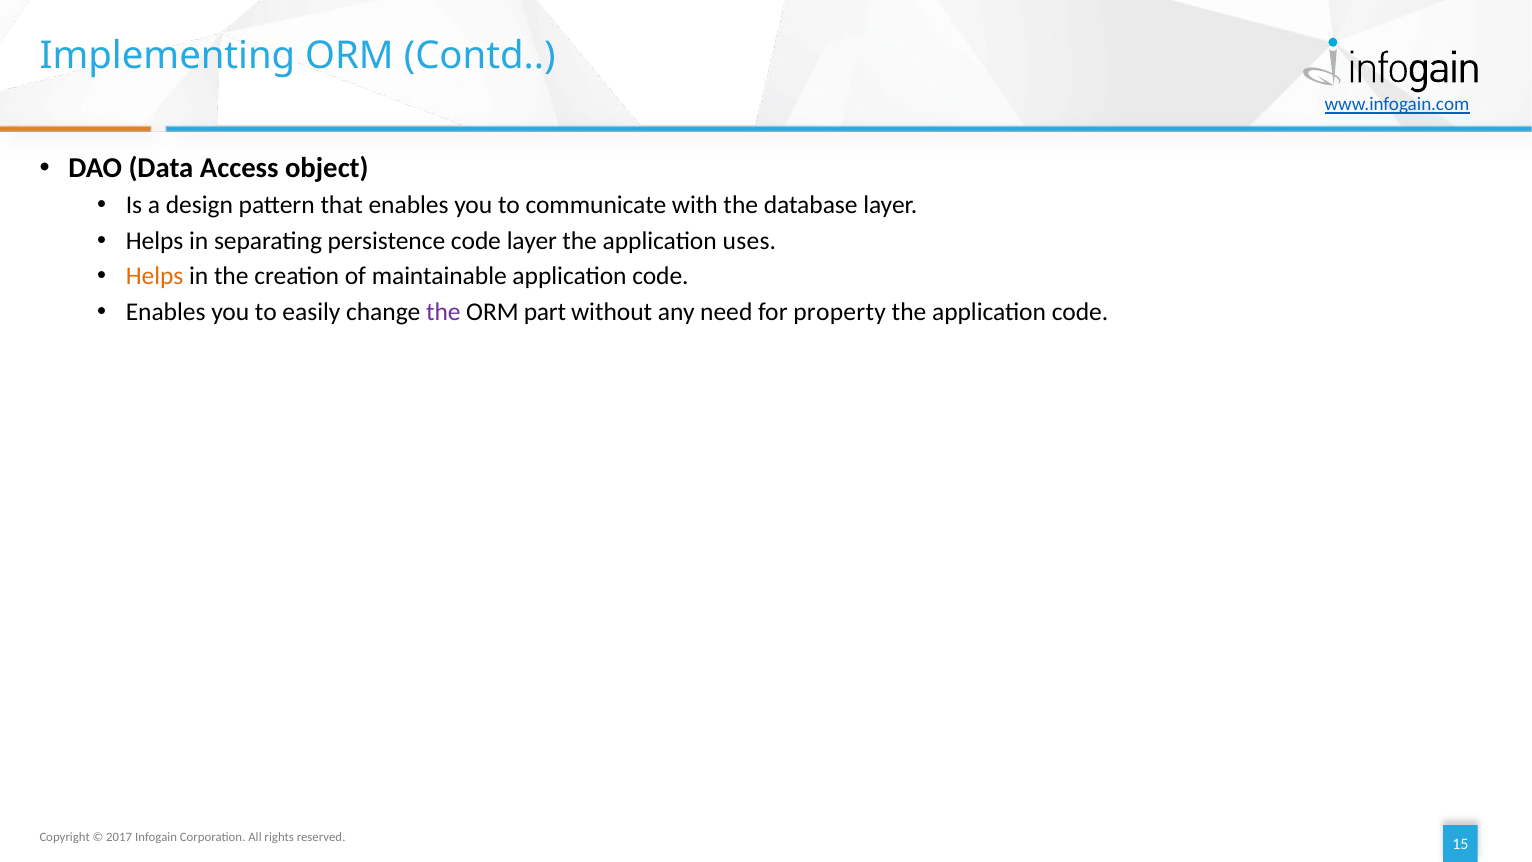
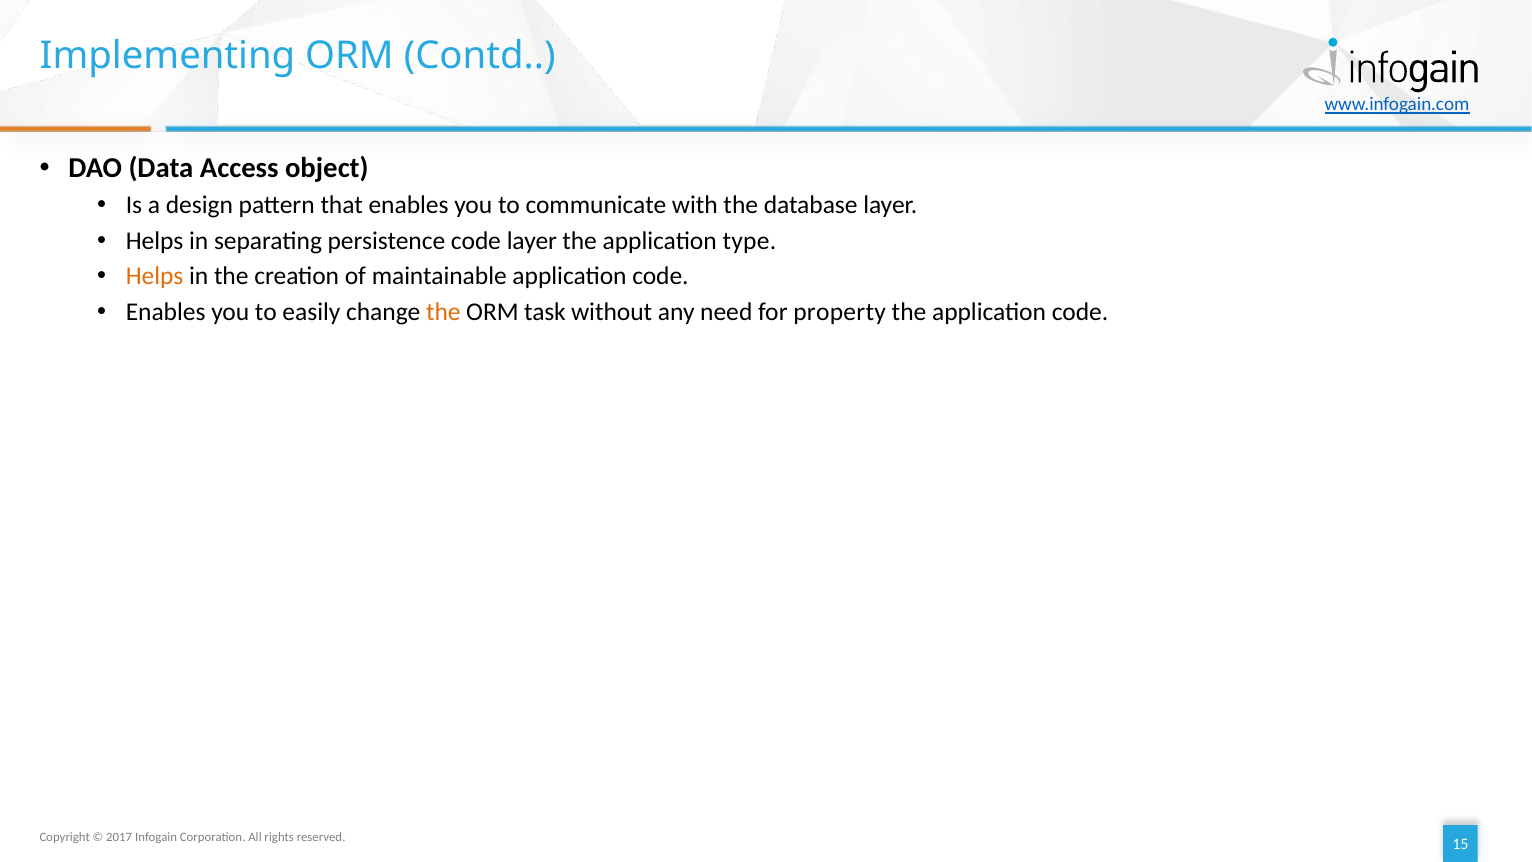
uses: uses -> type (749, 241)
the colour: purple -> orange (443, 312)
part: part -> task (545, 312)
